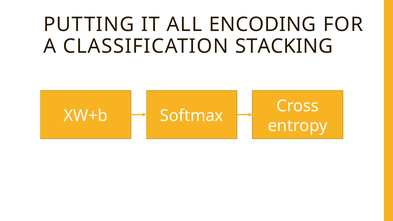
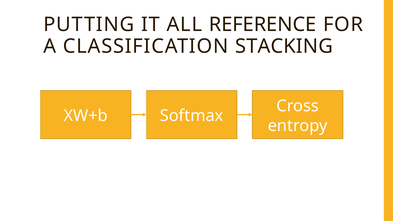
ENCODING: ENCODING -> REFERENCE (263, 25)
